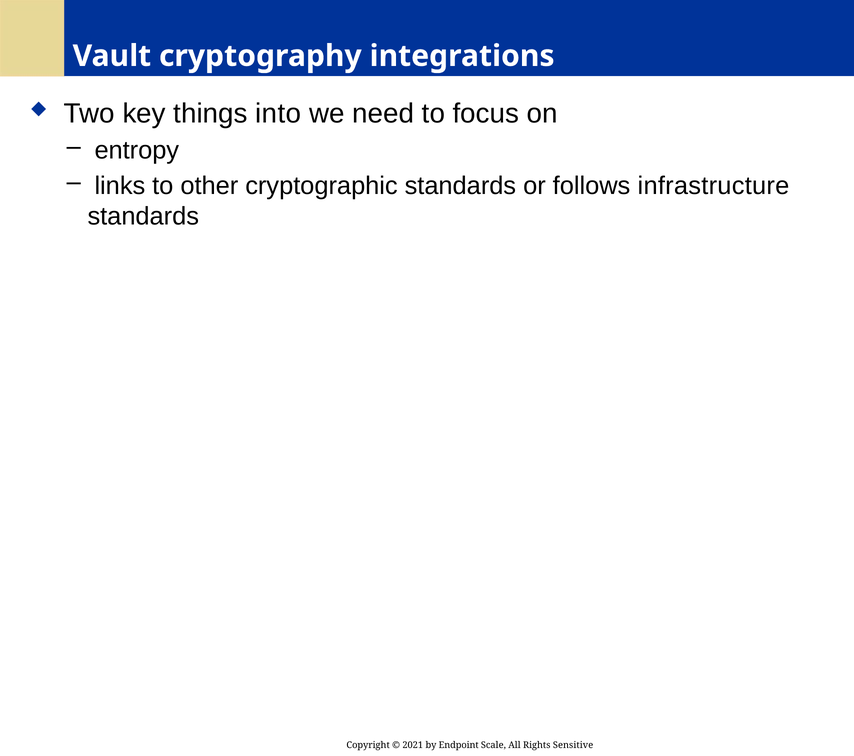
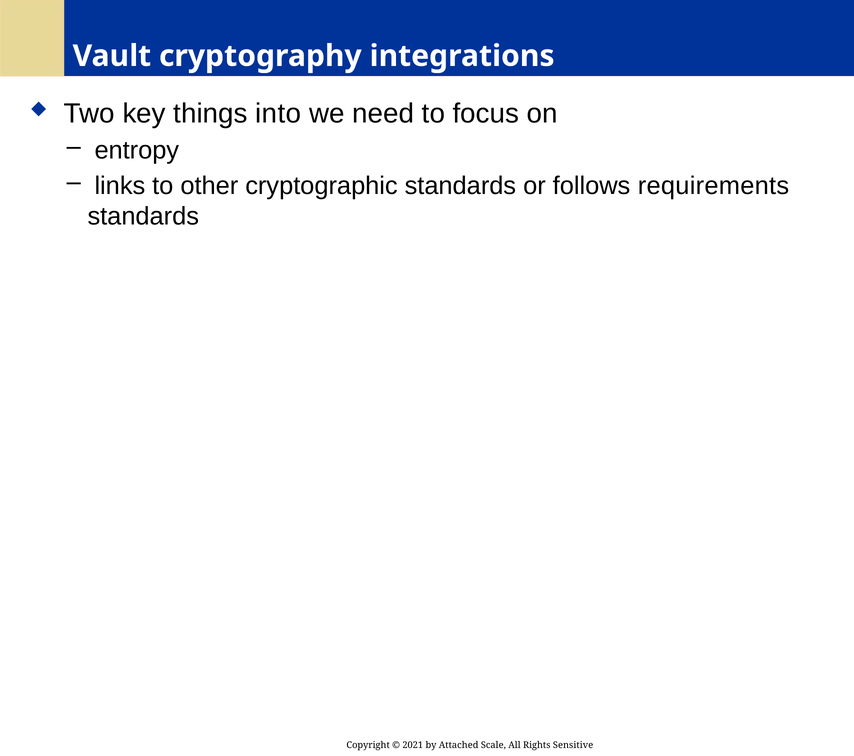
infrastructure: infrastructure -> requirements (713, 186)
Endpoint: Endpoint -> Attached (459, 745)
